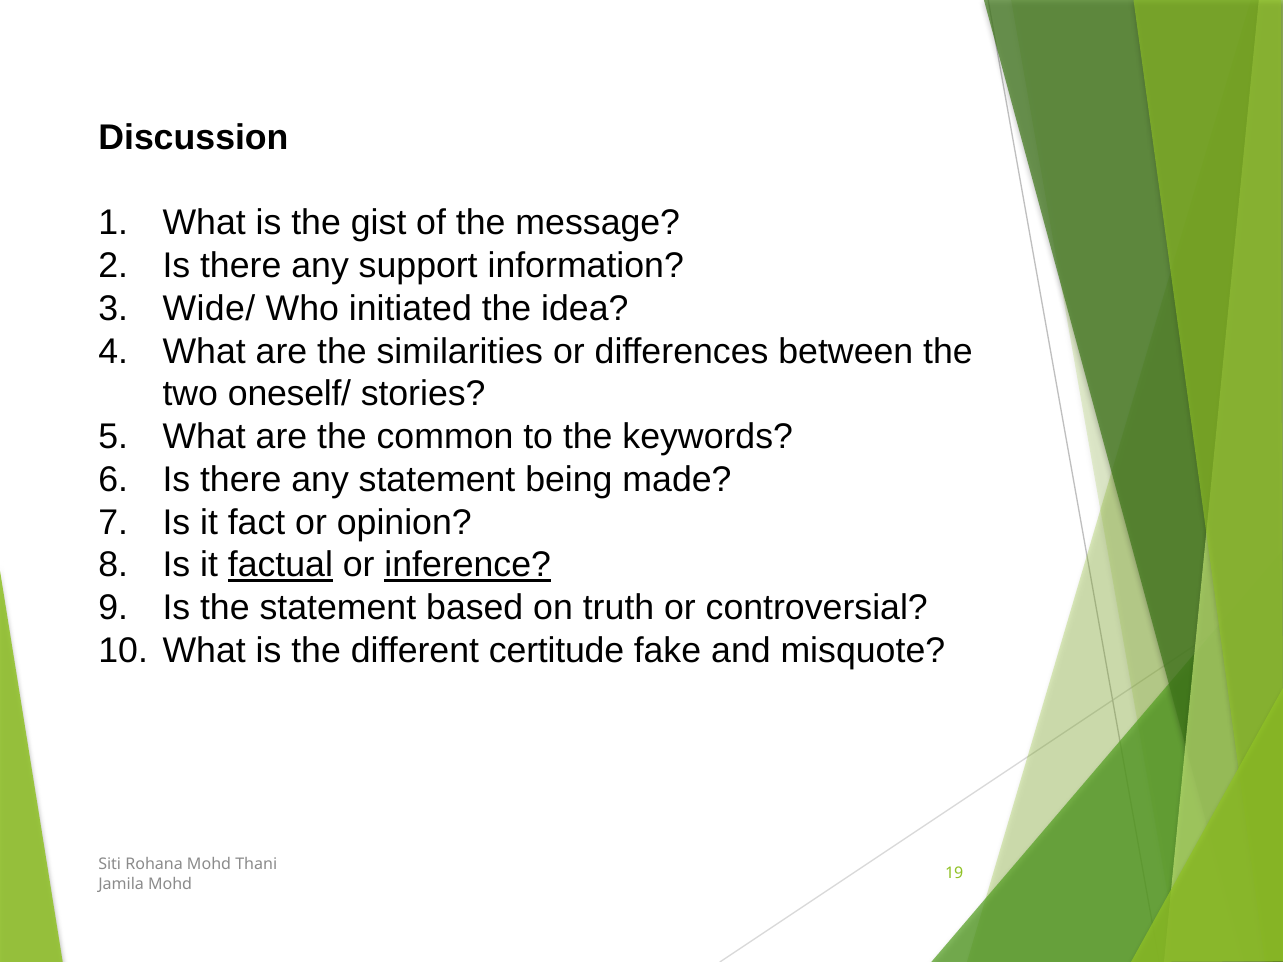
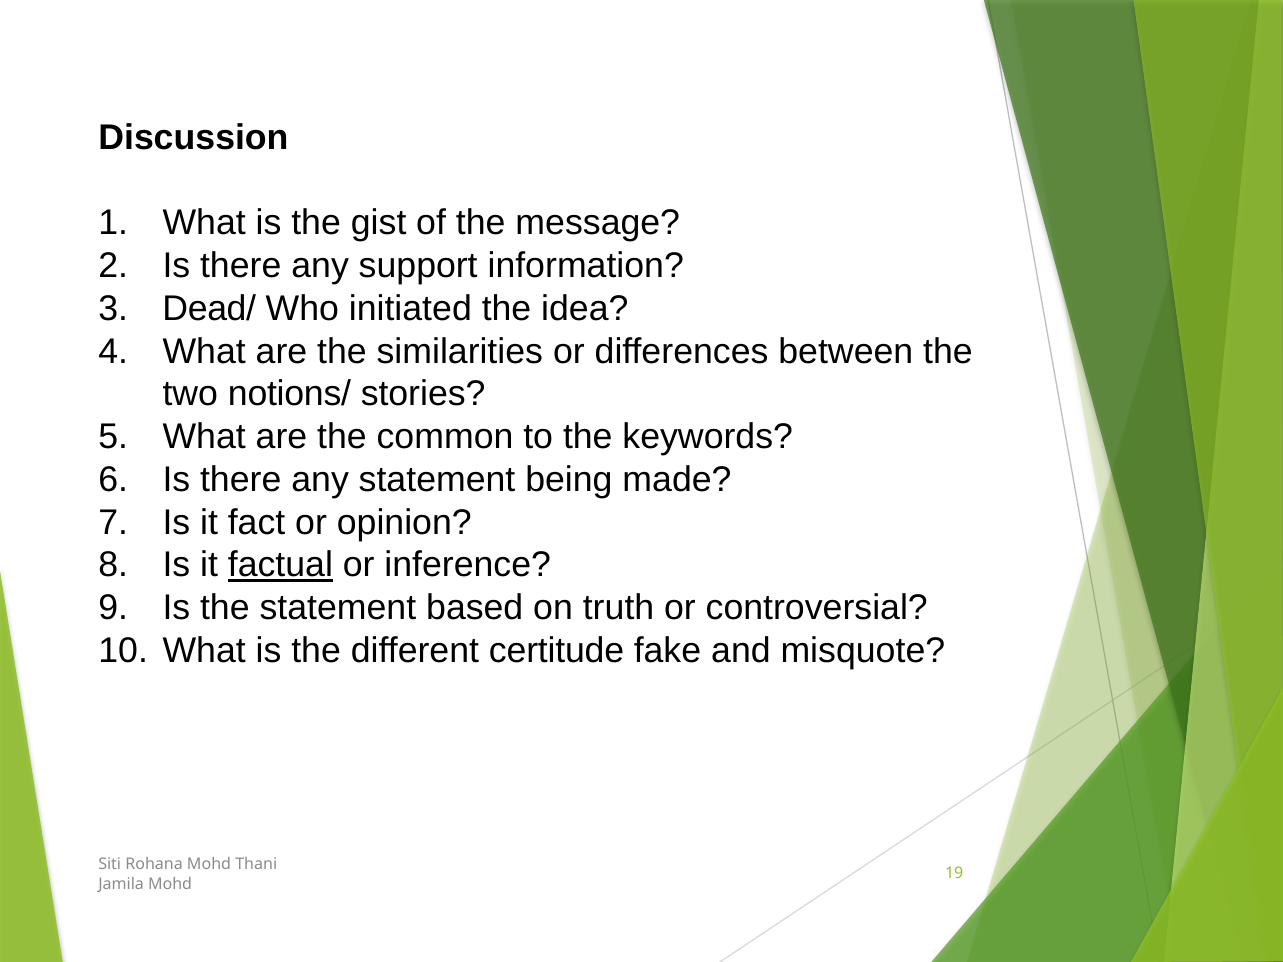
Wide/: Wide/ -> Dead/ (209, 309)
oneself/: oneself/ -> notions/ (289, 394)
inference underline: present -> none (468, 565)
